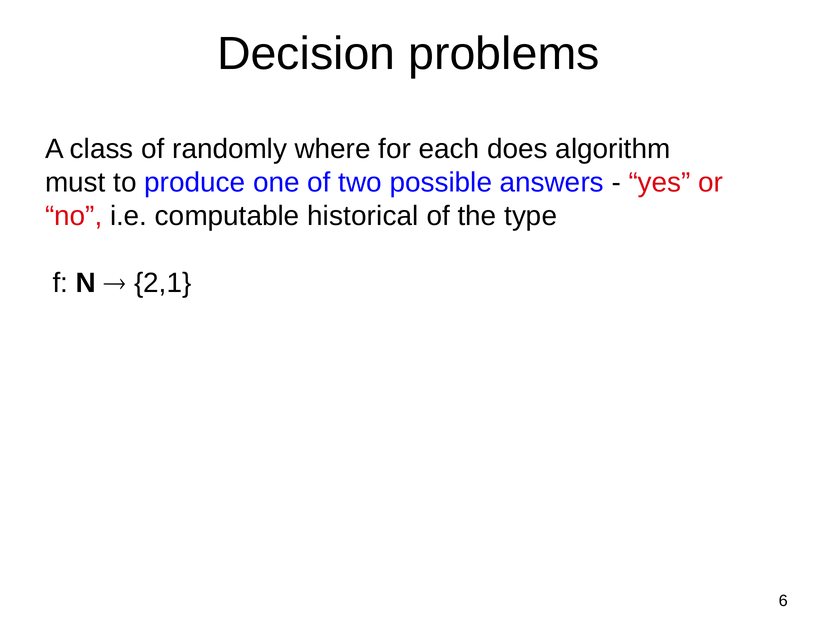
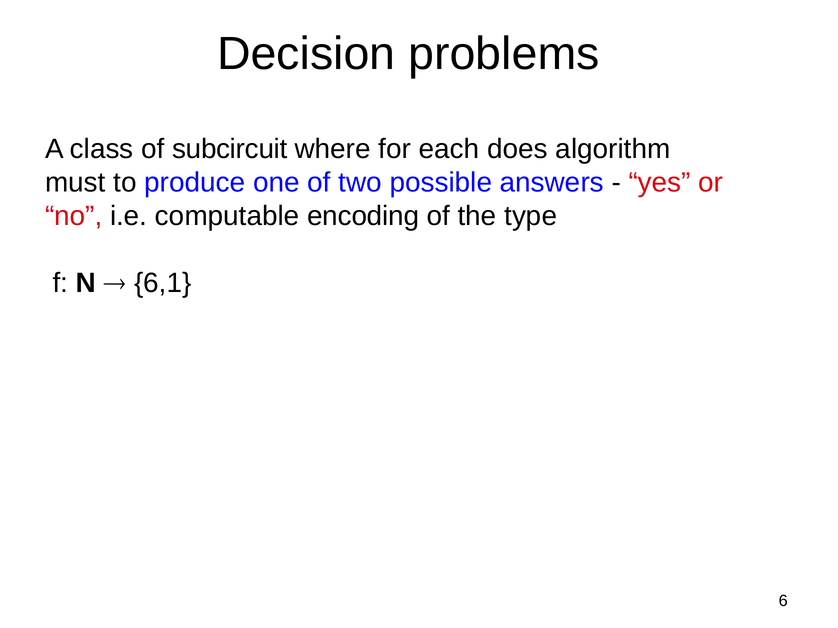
randomly: randomly -> subcircuit (230, 149)
historical: historical -> encoding (363, 216)
2,1: 2,1 -> 6,1 (163, 283)
